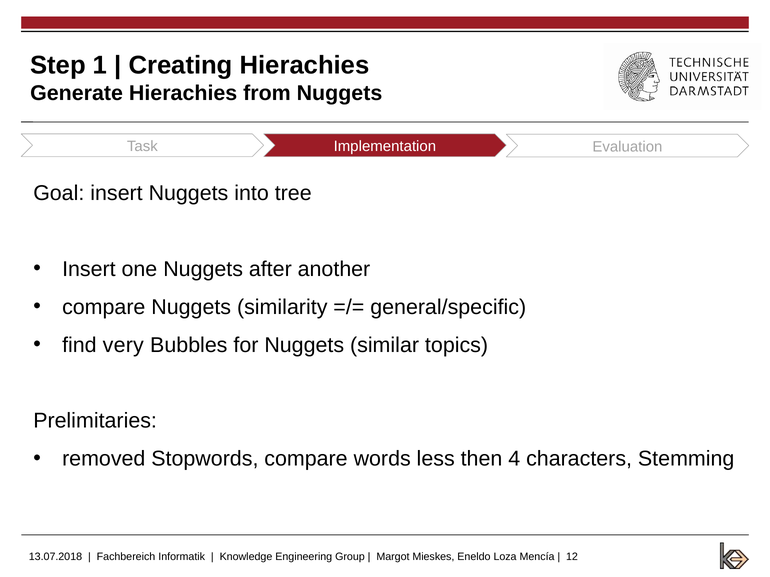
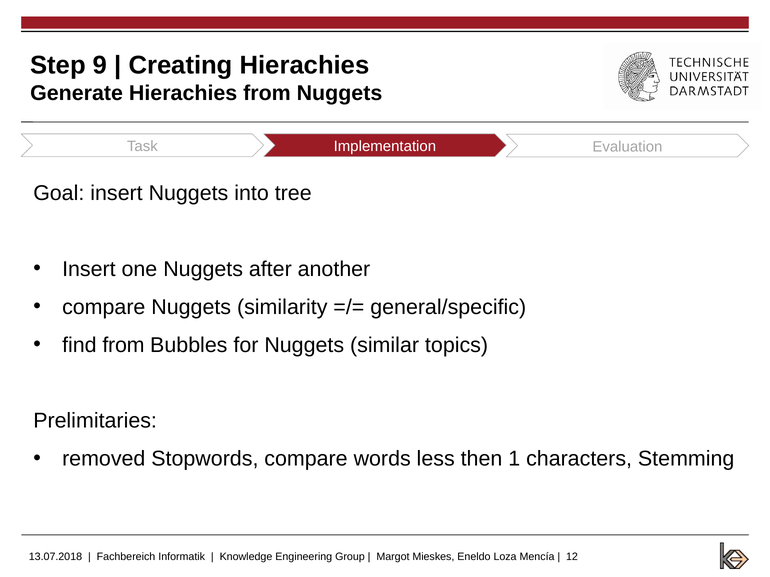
1: 1 -> 9 (100, 65)
find very: very -> from (123, 345)
4: 4 -> 1 (514, 459)
